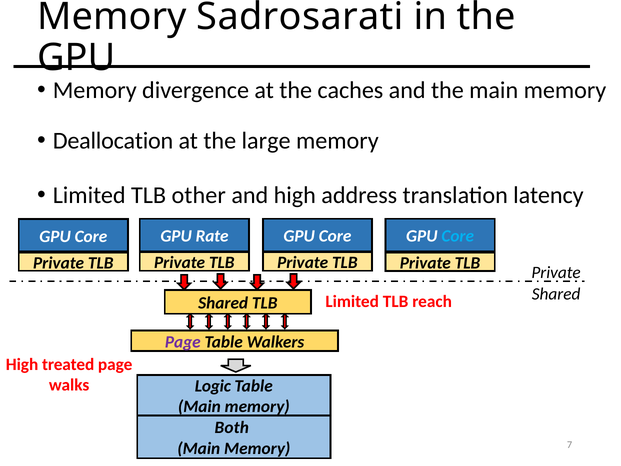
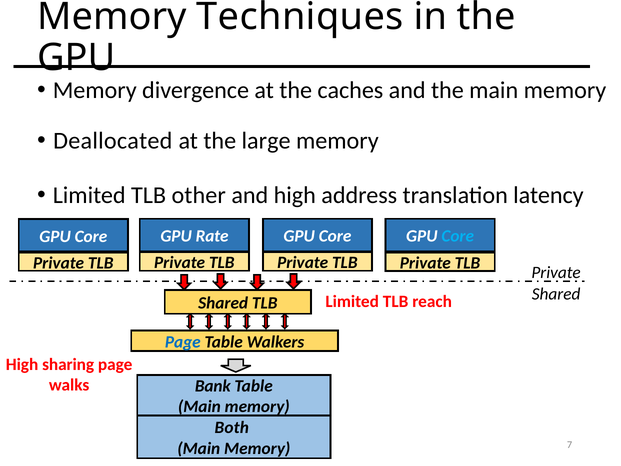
Sadrosarati: Sadrosarati -> Techniques (300, 17)
Deallocation: Deallocation -> Deallocated (113, 140)
Page colour: purple -> blue (183, 342)
treated: treated -> sharing (68, 364)
Logic: Logic -> Bank (213, 386)
